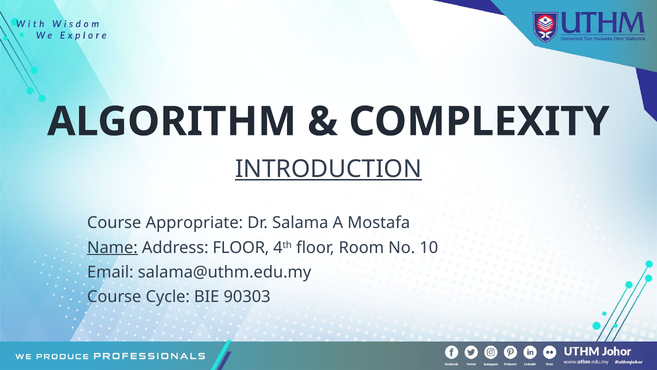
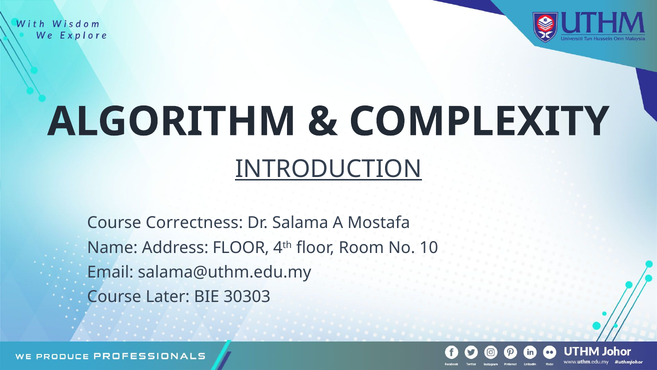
Appropriate: Appropriate -> Correctness (194, 223)
Name underline: present -> none (112, 247)
Cycle: Cycle -> Later (168, 296)
90303: 90303 -> 30303 (247, 296)
